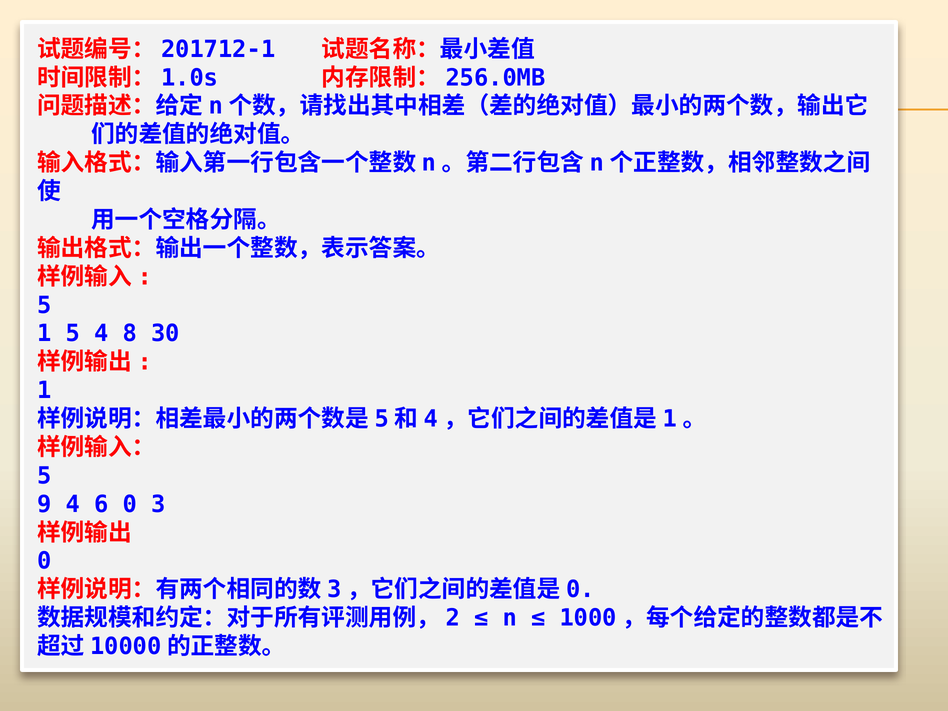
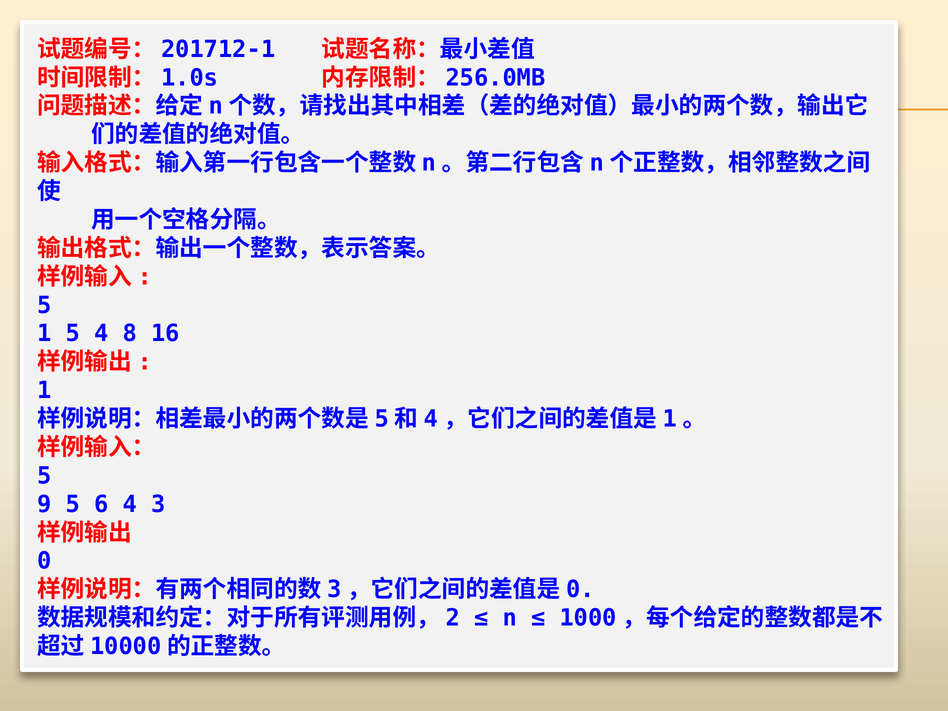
30: 30 -> 16 (165, 334)
9 4: 4 -> 5 (73, 504)
6 0: 0 -> 4 (130, 504)
